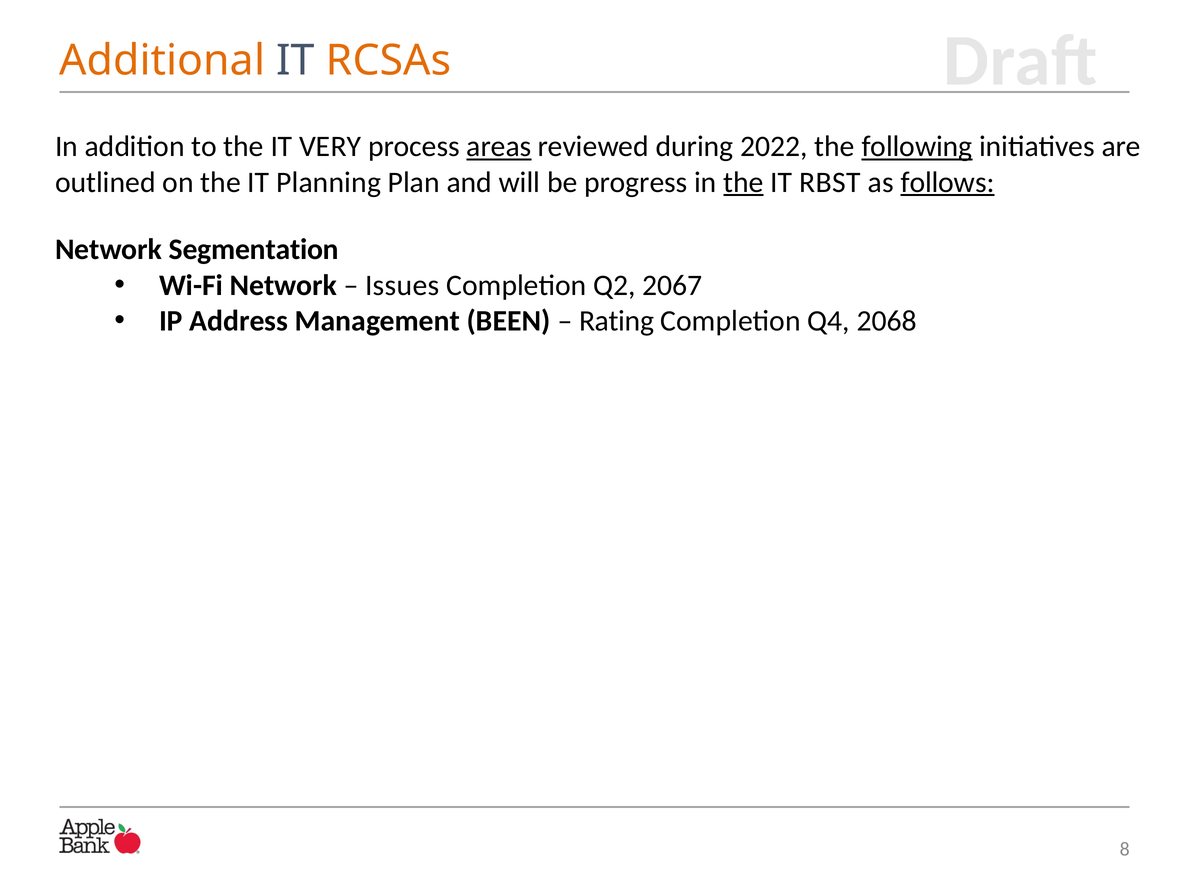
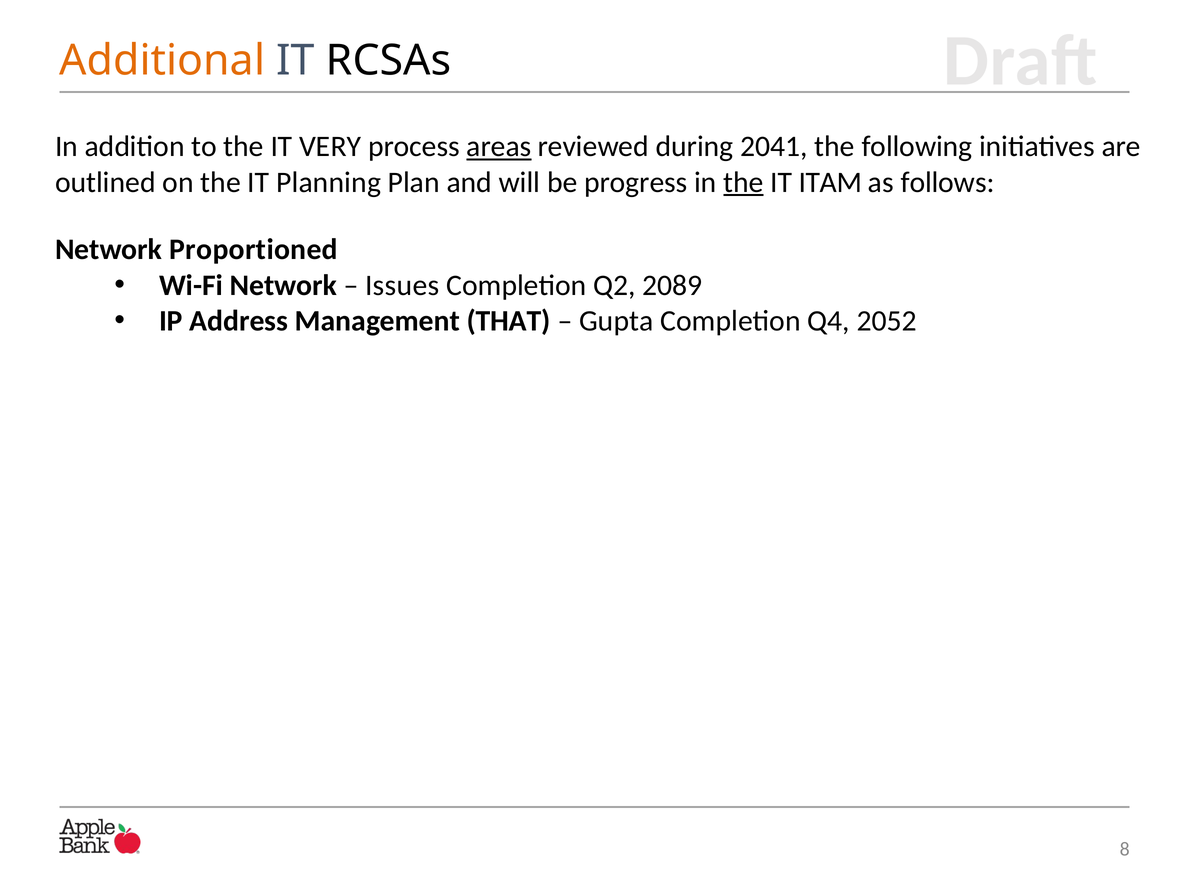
RCSAs colour: orange -> black (389, 60)
2022: 2022 -> 2041 (774, 147)
following underline: present -> none (917, 147)
RBST: RBST -> ITAM (830, 182)
follows underline: present -> none (948, 182)
Segmentation: Segmentation -> Proportioned (254, 250)
2067: 2067 -> 2089 (672, 285)
BEEN: BEEN -> THAT (509, 321)
Rating: Rating -> Gupta (616, 321)
2068: 2068 -> 2052 (887, 321)
